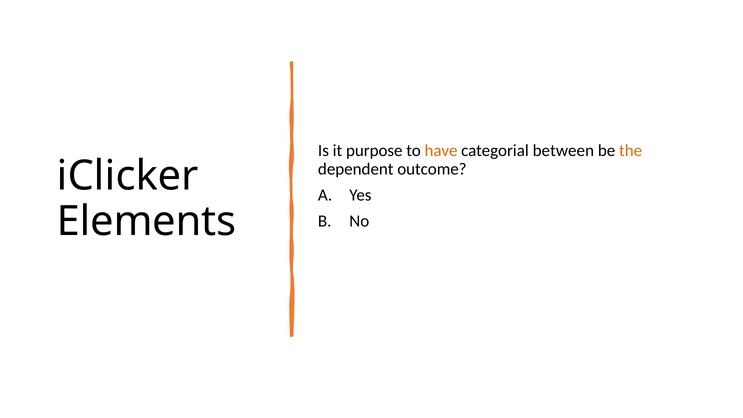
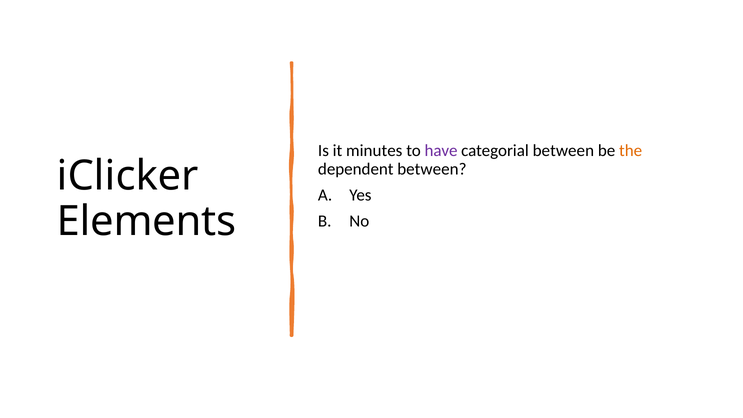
purpose: purpose -> minutes (374, 151)
have colour: orange -> purple (441, 151)
dependent outcome: outcome -> between (432, 169)
